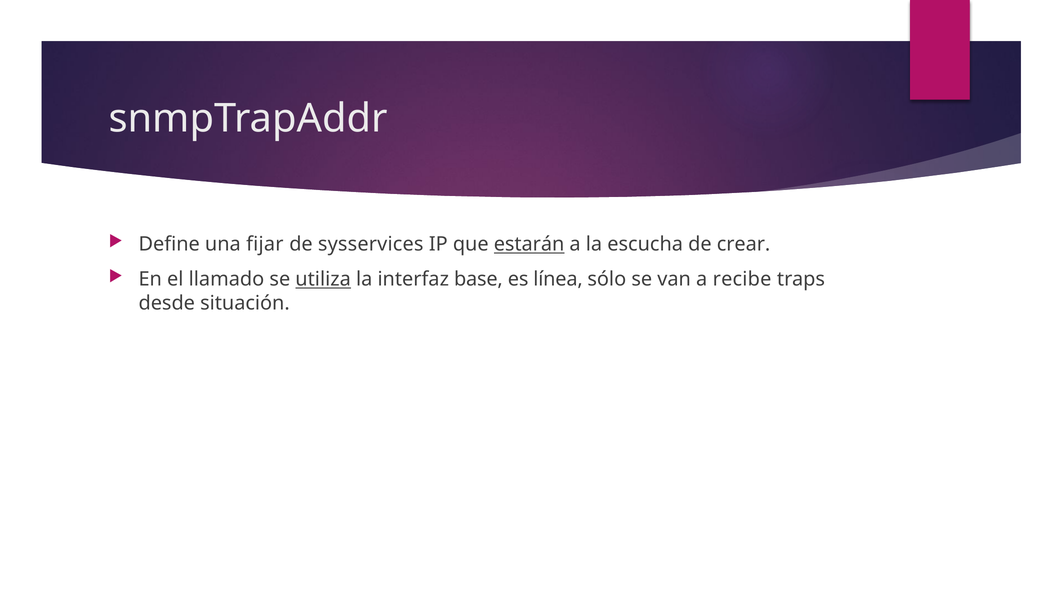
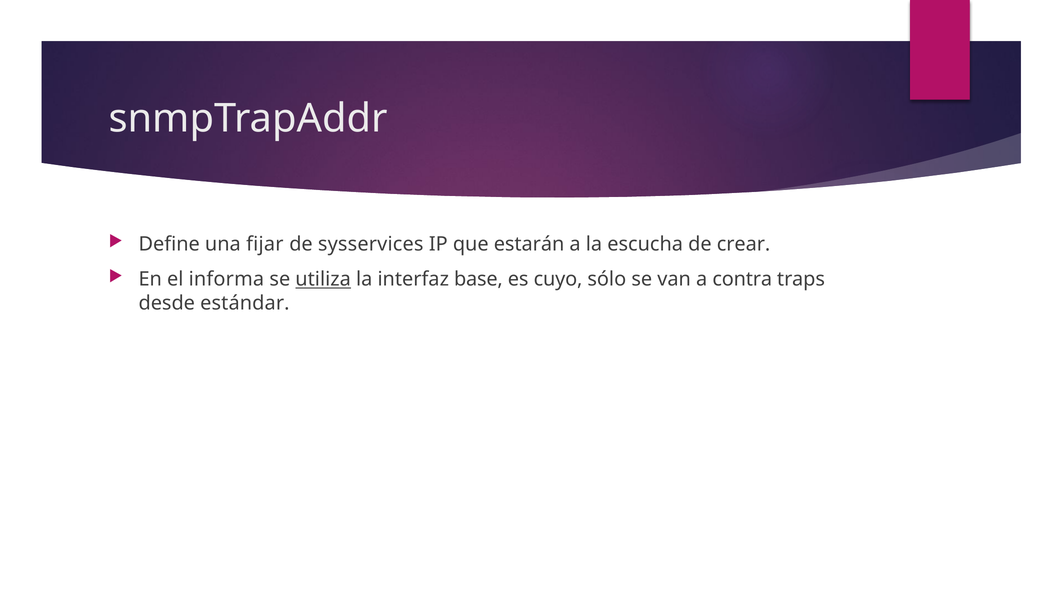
estarán underline: present -> none (529, 244)
llamado: llamado -> informa (226, 279)
línea: línea -> cuyo (558, 279)
recibe: recibe -> contra (742, 279)
situación: situación -> estándar (245, 303)
